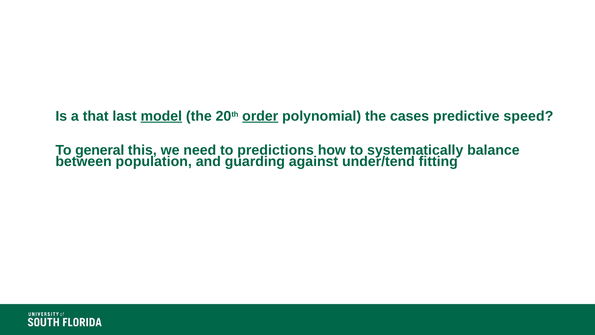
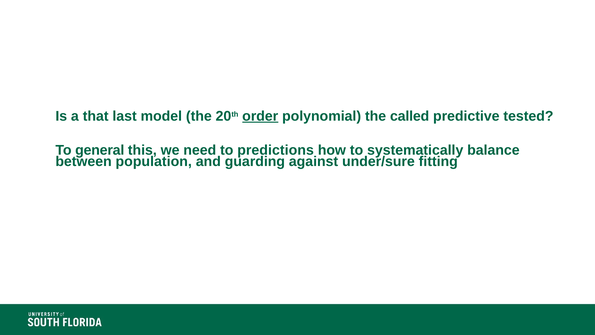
model underline: present -> none (161, 116)
cases: cases -> called (410, 116)
speed: speed -> tested (528, 116)
under/tend: under/tend -> under/sure (378, 161)
